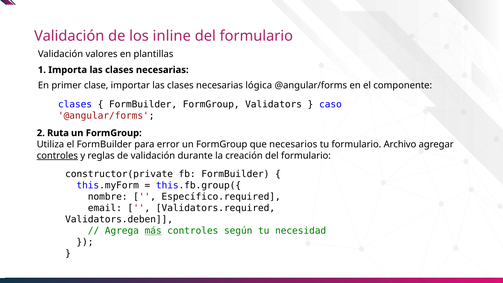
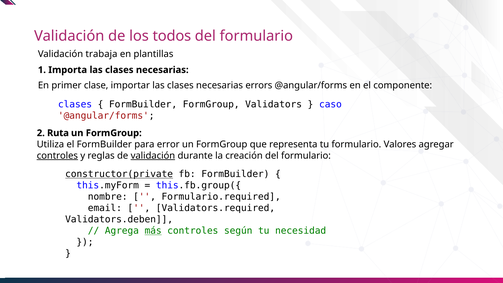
inline: inline -> todos (172, 36)
valores: valores -> trabaja (102, 54)
lógica: lógica -> errors (259, 85)
necesarios: necesarios -> representa (293, 144)
Archivo: Archivo -> Valores (400, 144)
validación underline: none -> present (153, 156)
constructor(private underline: none -> present (119, 174)
Específico.required: Específico.required -> Formulario.required (221, 197)
